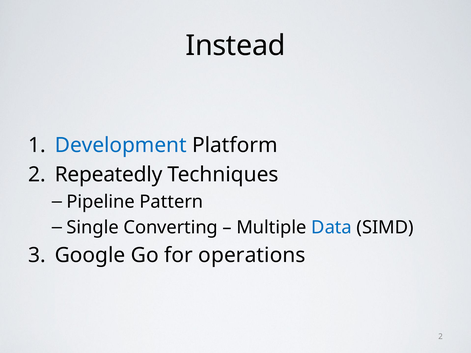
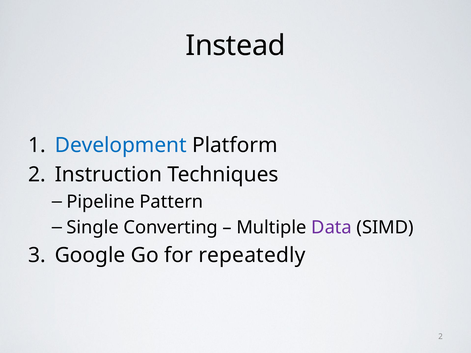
Repeatedly: Repeatedly -> Instruction (108, 175)
Data colour: blue -> purple (332, 227)
operations: operations -> repeatedly (252, 255)
